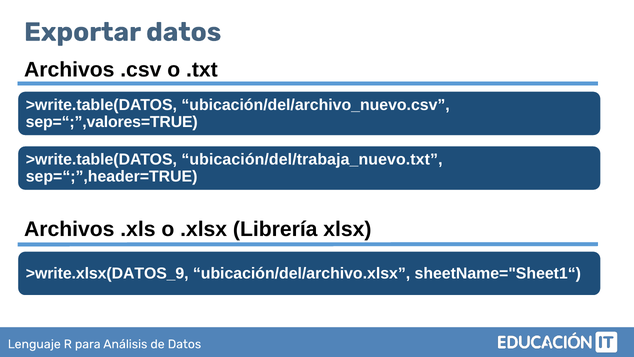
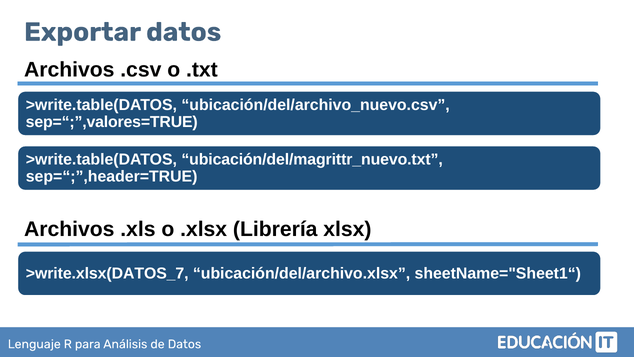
ubicación/del/trabaja_nuevo.txt: ubicación/del/trabaja_nuevo.txt -> ubicación/del/magrittr_nuevo.txt (312, 159)
>write.xlsx(DATOS_9: >write.xlsx(DATOS_9 -> >write.xlsx(DATOS_7 (107, 273)
